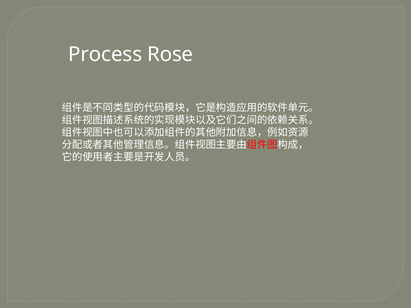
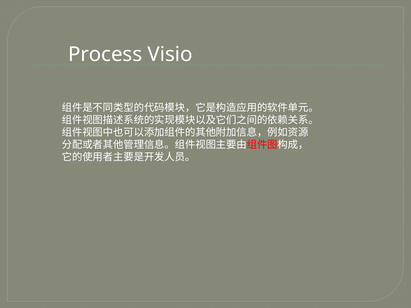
Rose: Rose -> Visio (170, 54)
